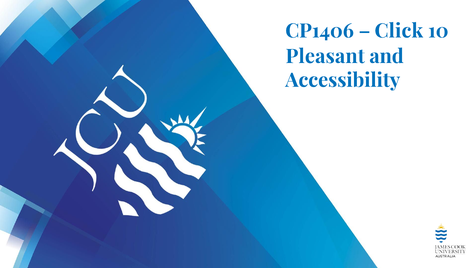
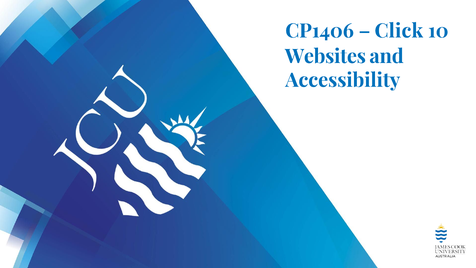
Pleasant: Pleasant -> Websites (325, 56)
